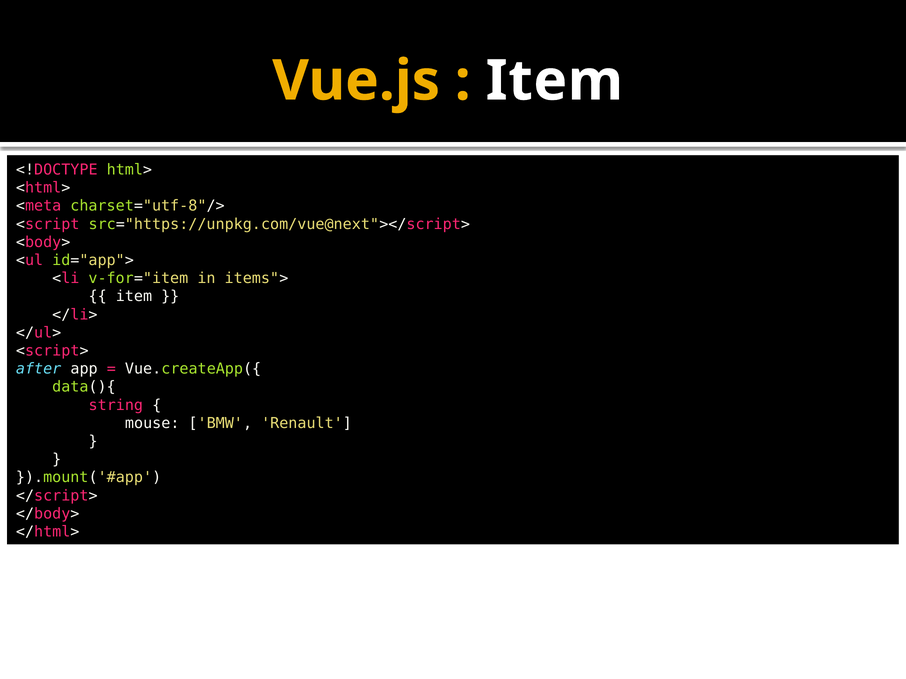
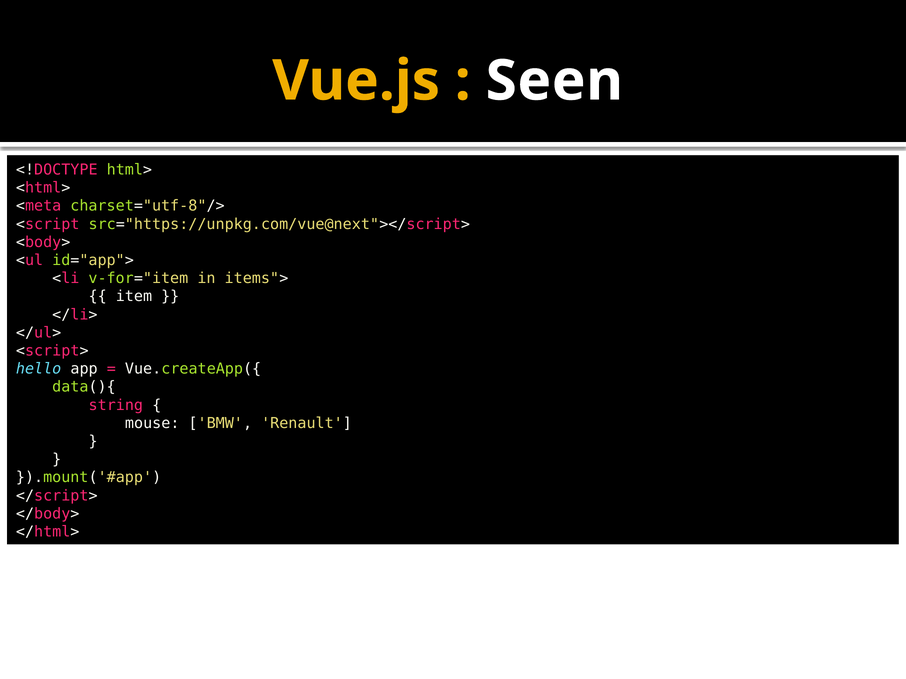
Item: Item -> Seen (554, 81)
after: after -> hello (39, 369)
